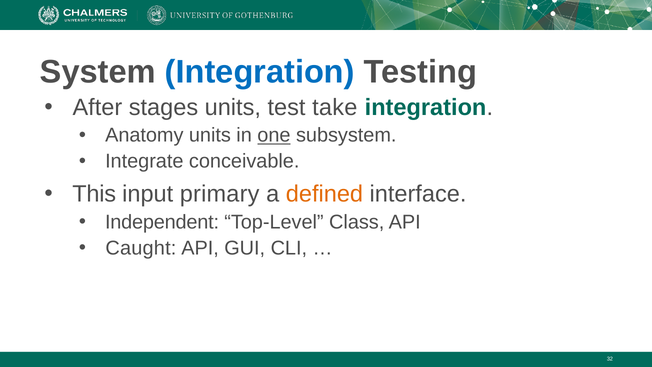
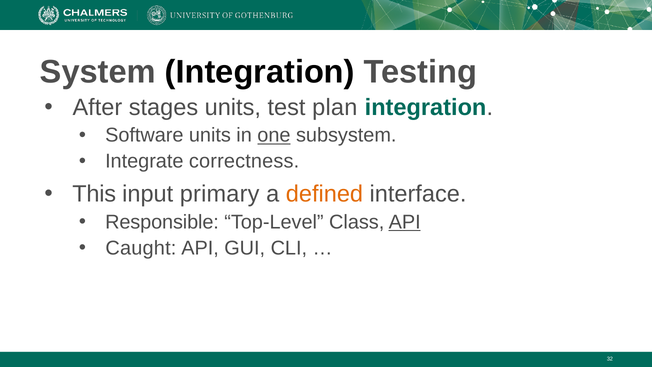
Integration colour: blue -> black (260, 72)
take: take -> plan (335, 107)
Anatomy: Anatomy -> Software (144, 135)
conceivable: conceivable -> correctness (244, 161)
Independent: Independent -> Responsible (162, 222)
API underline: none -> present (405, 222)
